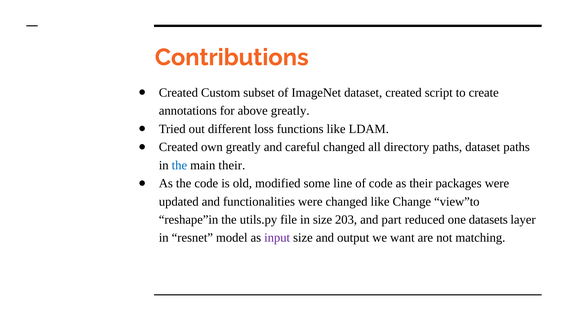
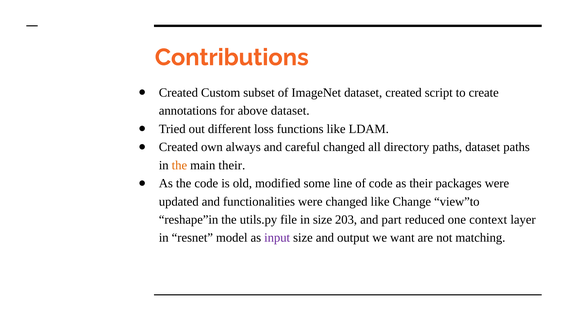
above greatly: greatly -> dataset (290, 111)
own greatly: greatly -> always (243, 147)
the colour: blue -> orange (179, 165)
datasets: datasets -> context (488, 219)
